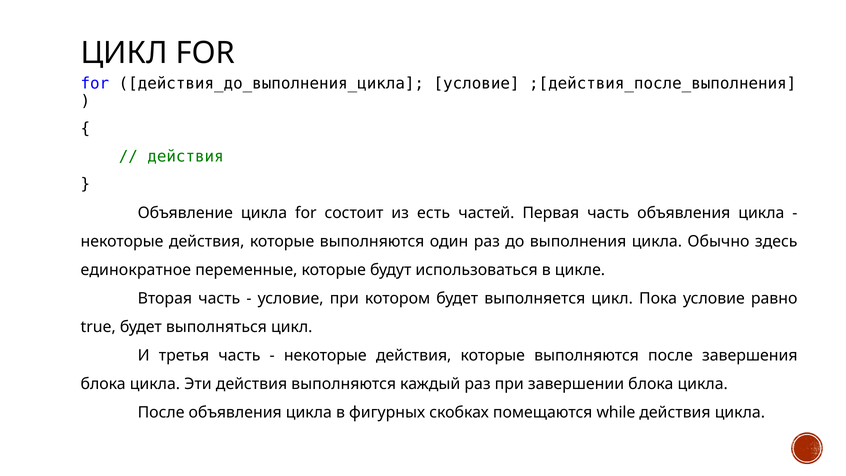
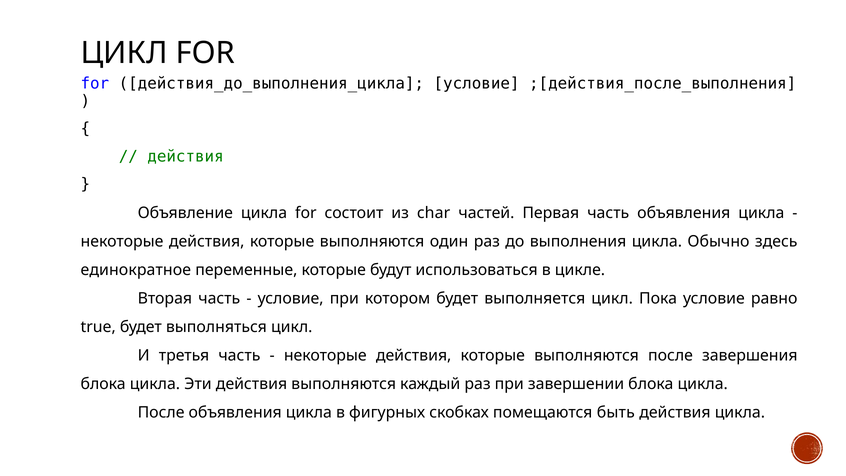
есть: есть -> char (434, 213)
while: while -> быть (616, 413)
